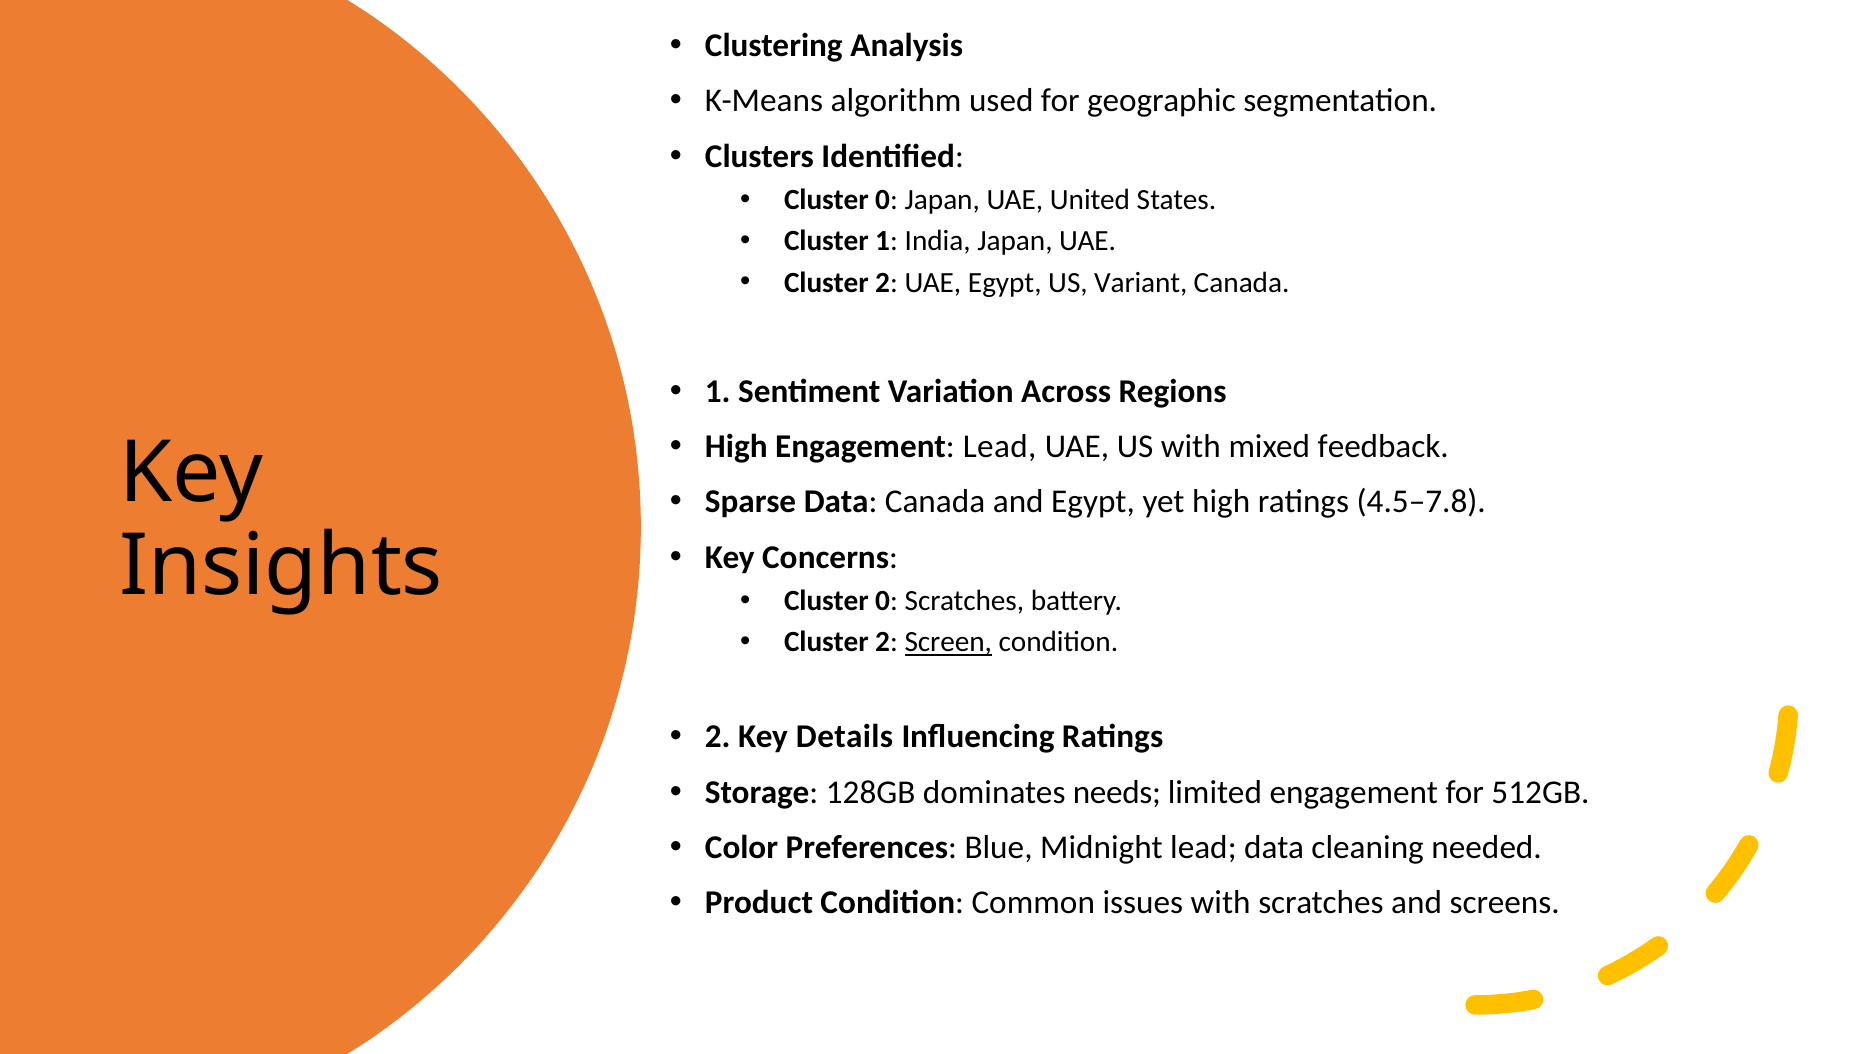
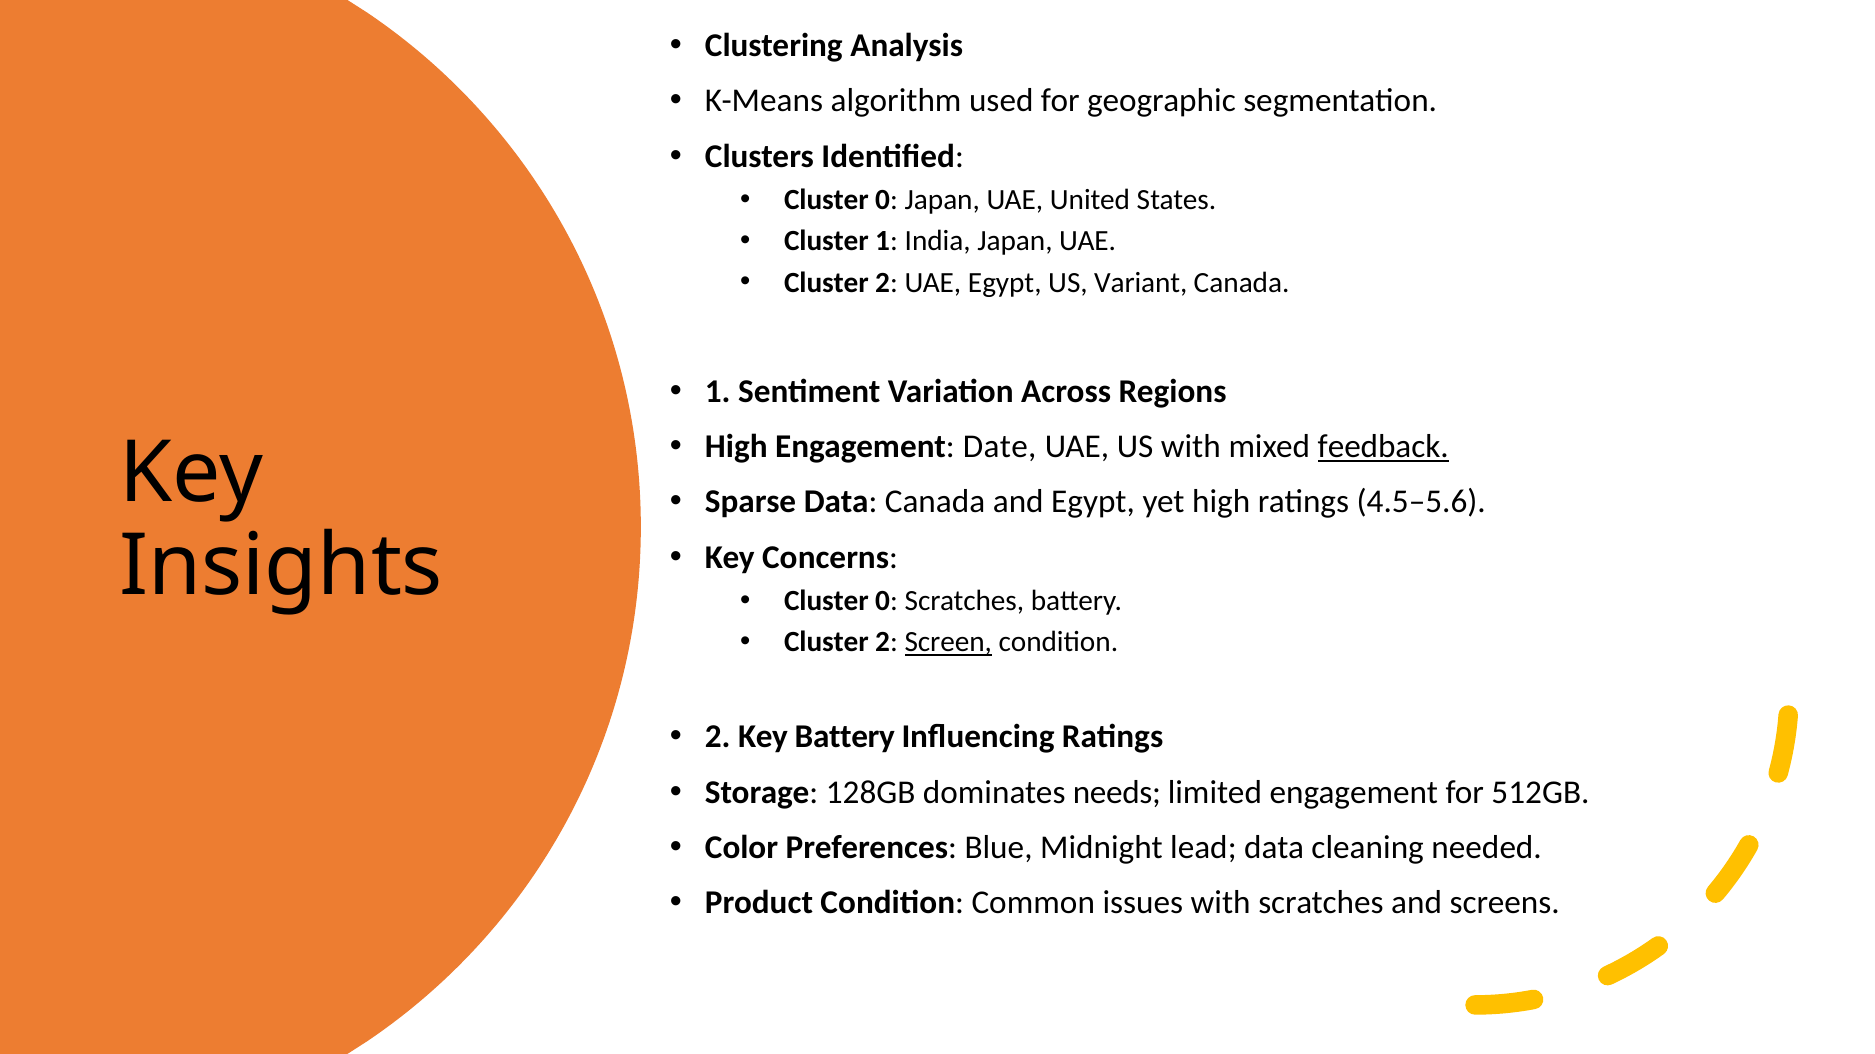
Engagement Lead: Lead -> Date (1000, 447)
feedback underline: none -> present (1383, 447)
4.5–7.8: 4.5–7.8 -> 4.5–5.6 (1421, 502)
Key Details: Details -> Battery (845, 737)
